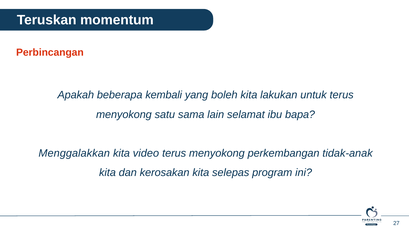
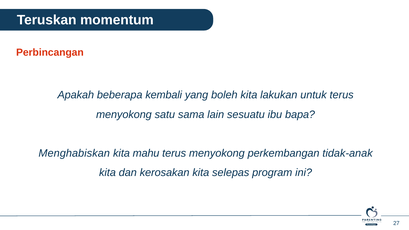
selamat: selamat -> sesuatu (246, 115)
Menggalakkan: Menggalakkan -> Menghabiskan (74, 153)
video: video -> mahu (146, 153)
